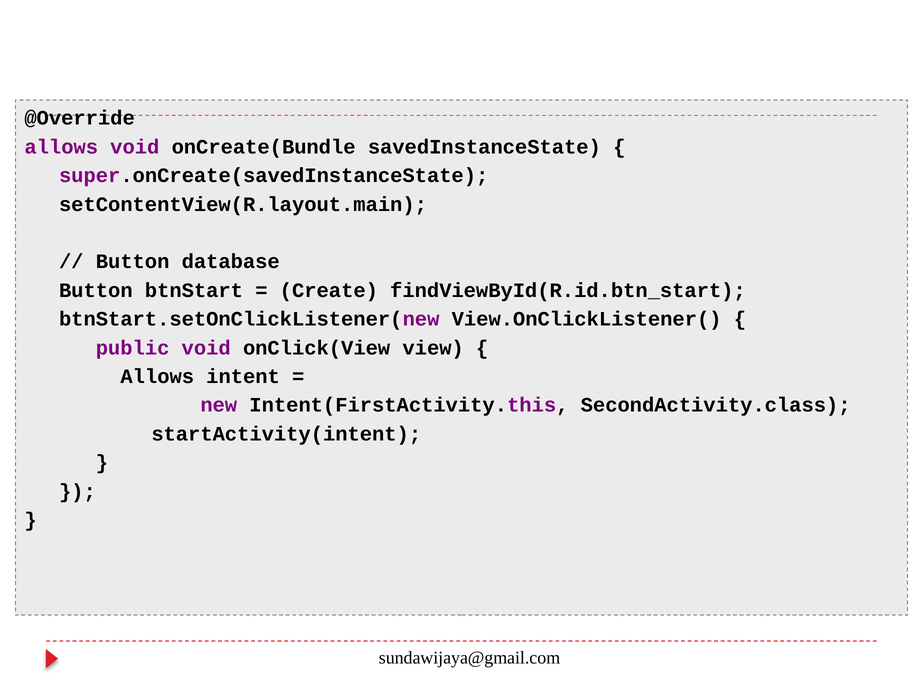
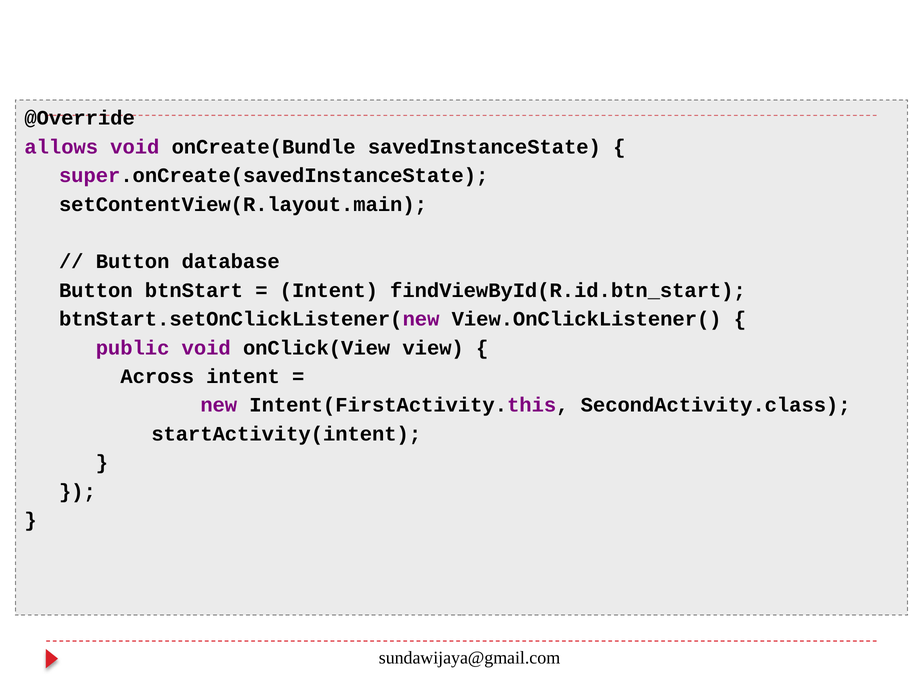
Create: Create -> Intent (329, 290)
Allows: Allows -> Across (157, 377)
